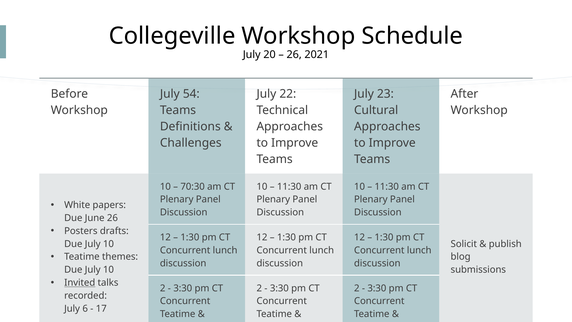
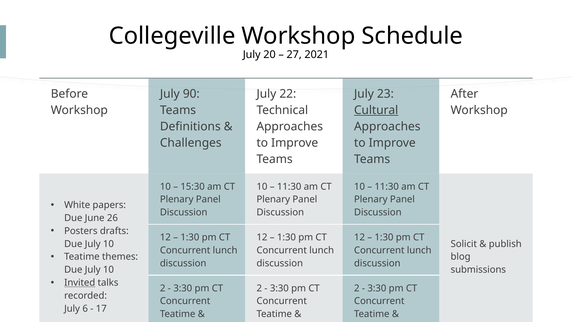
26: 26 -> 27 (294, 55)
54: 54 -> 90 (191, 94)
Cultural underline: none -> present (376, 110)
70:30: 70:30 -> 15:30 (193, 186)
